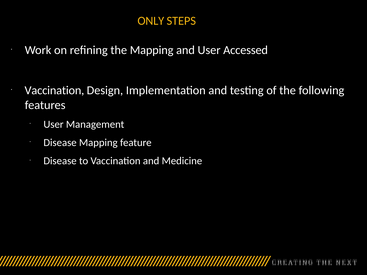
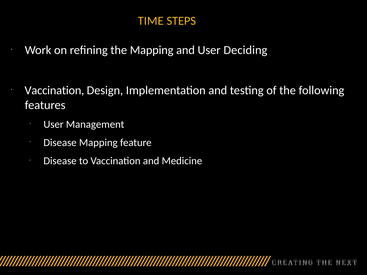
ONLY: ONLY -> TIME (151, 21)
Accessed: Accessed -> Deciding (245, 50)
